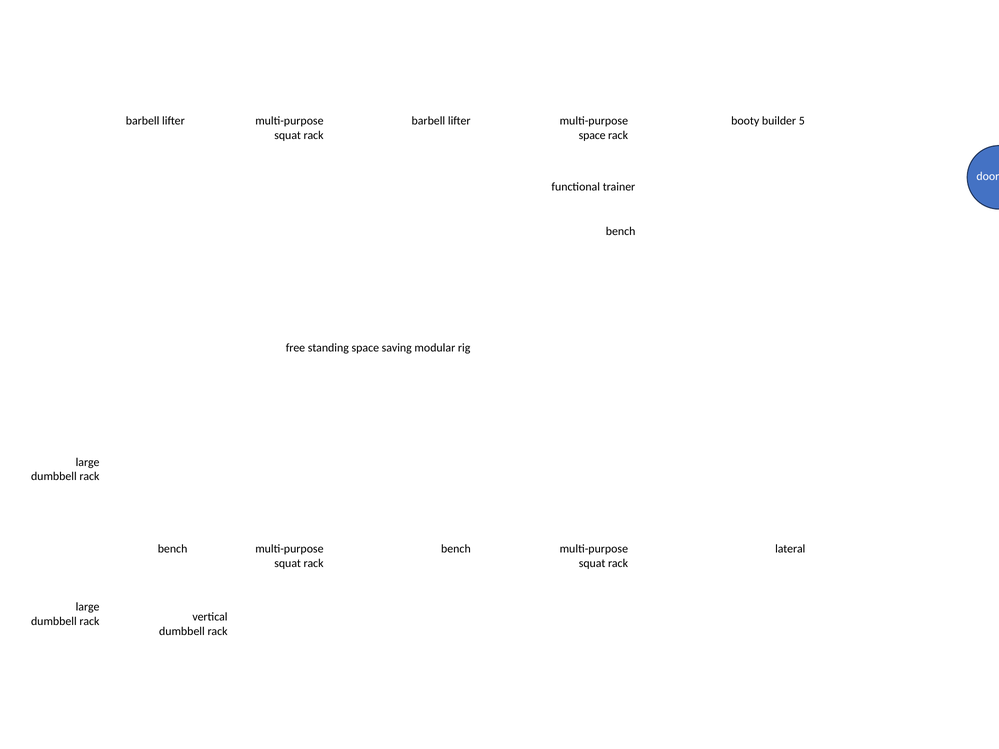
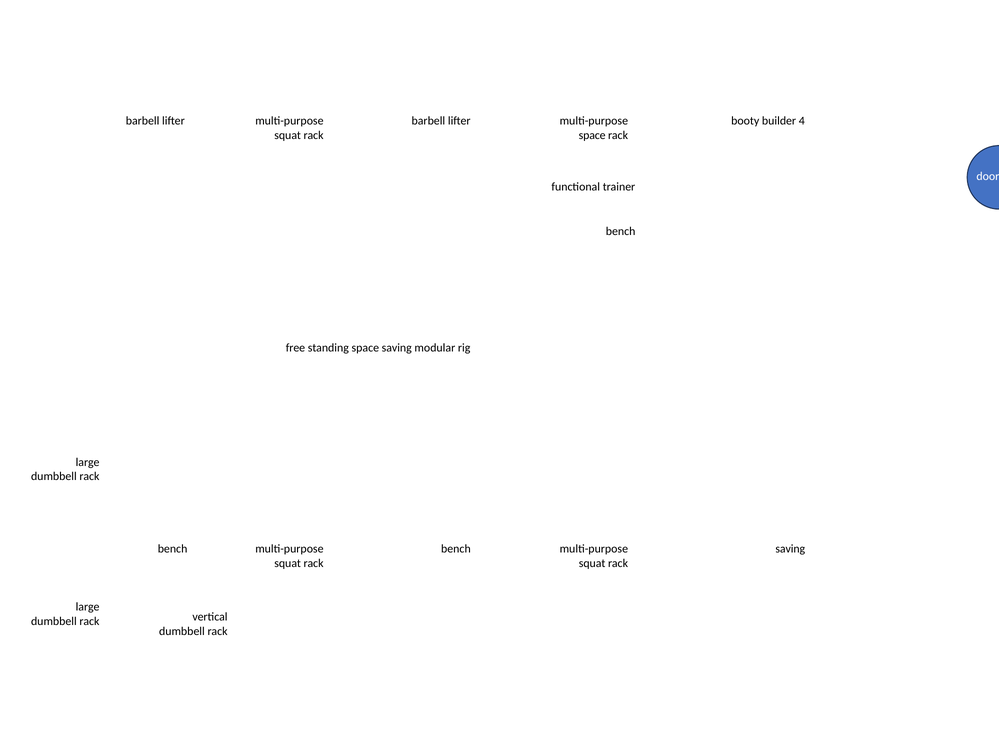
5: 5 -> 4 (802, 121)
lateral: lateral -> saving (790, 549)
